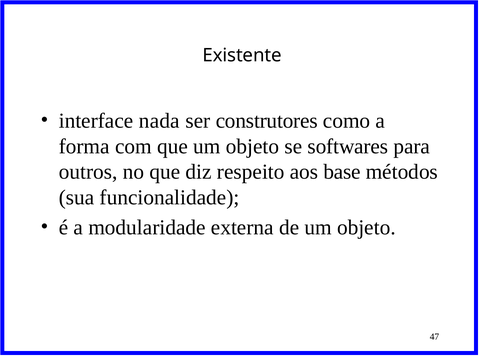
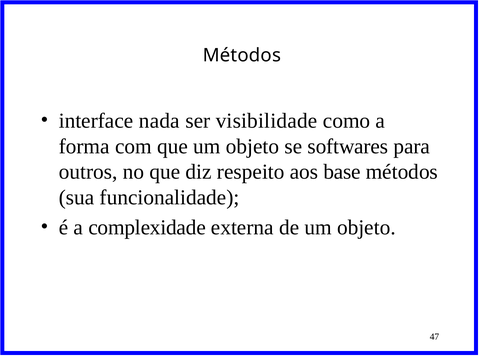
Existente: Existente -> Métodos (242, 55)
construtores: construtores -> visibilidade (267, 121)
modularidade: modularidade -> complexidade (147, 227)
